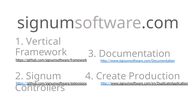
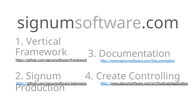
Production: Production -> Controlling (154, 76)
Controllers: Controllers -> Production (40, 88)
